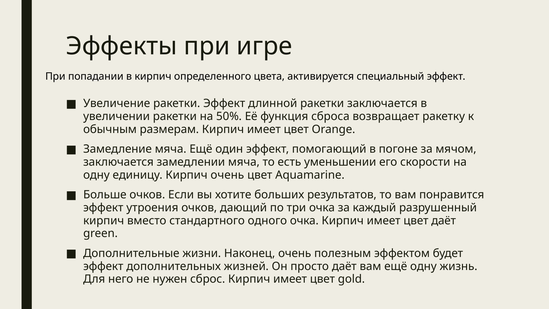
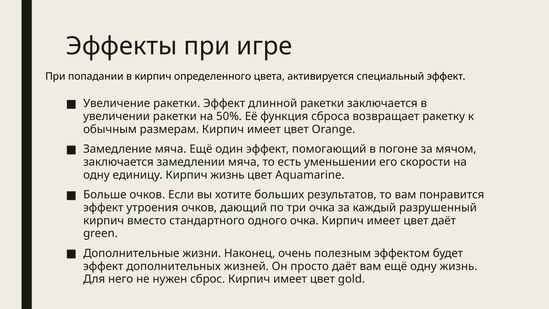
Кирпич очень: очень -> жизнь (227, 175)
